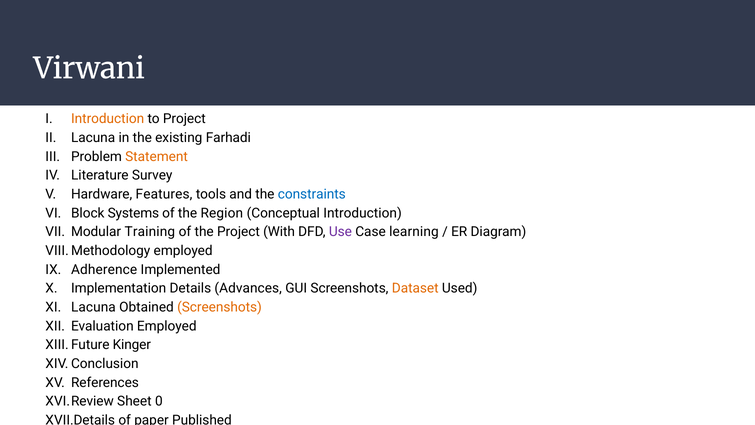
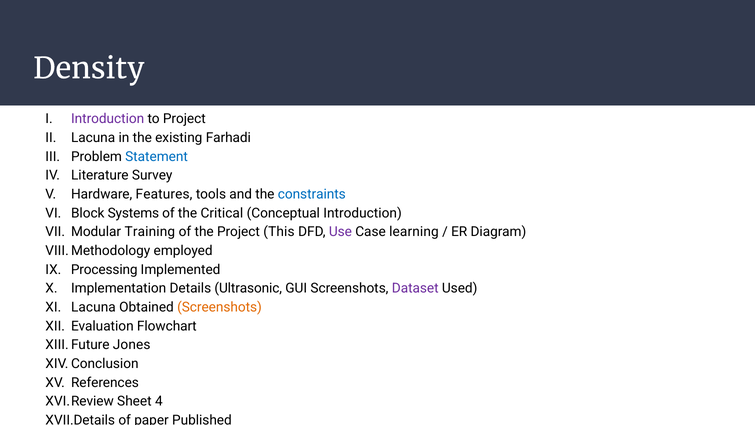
Virwani: Virwani -> Density (89, 69)
Introduction colour: orange -> purple (108, 119)
Statement colour: orange -> blue (157, 156)
Region: Region -> Critical (222, 213)
With: With -> This (279, 232)
Adherence: Adherence -> Processing (104, 269)
Advances: Advances -> Ultrasonic (248, 288)
Dataset colour: orange -> purple (415, 288)
Evaluation Employed: Employed -> Flowchart (167, 326)
Kinger: Kinger -> Jones (132, 345)
0: 0 -> 4 (159, 401)
